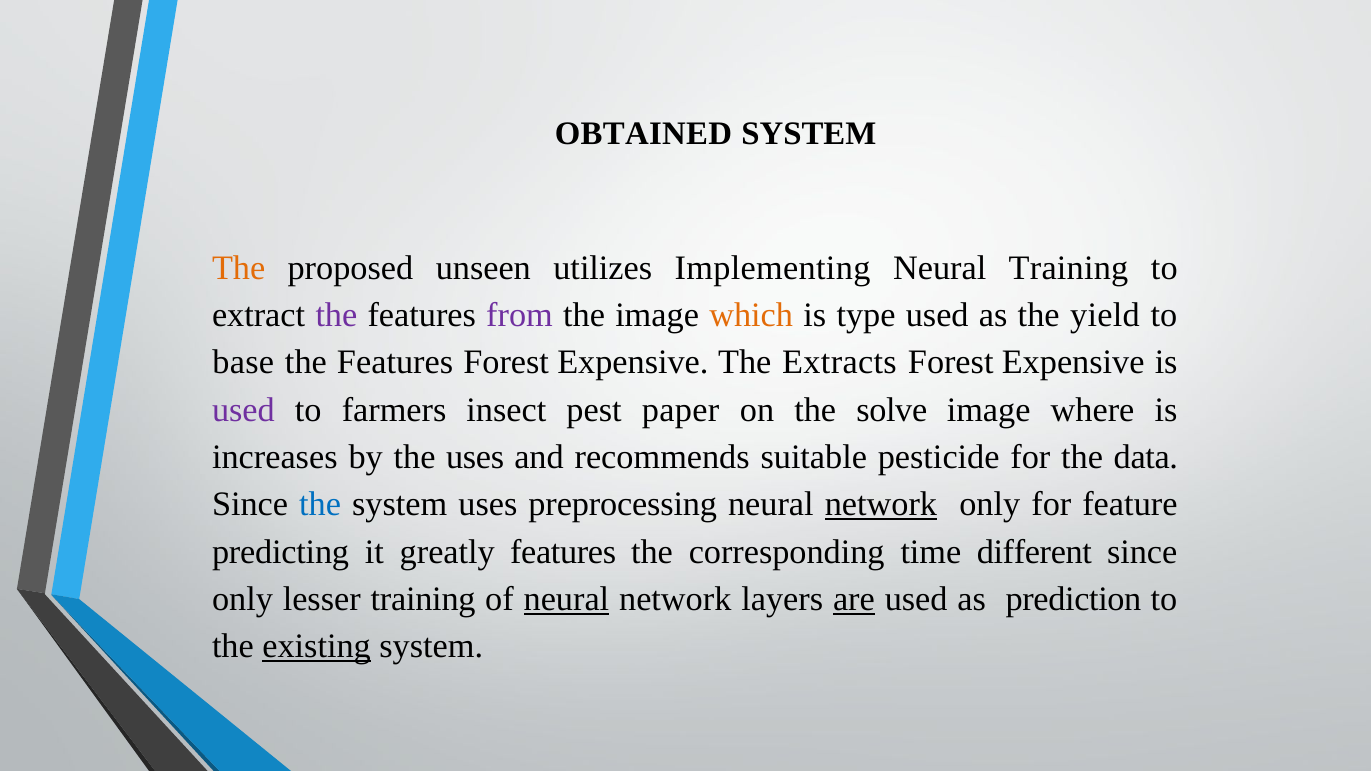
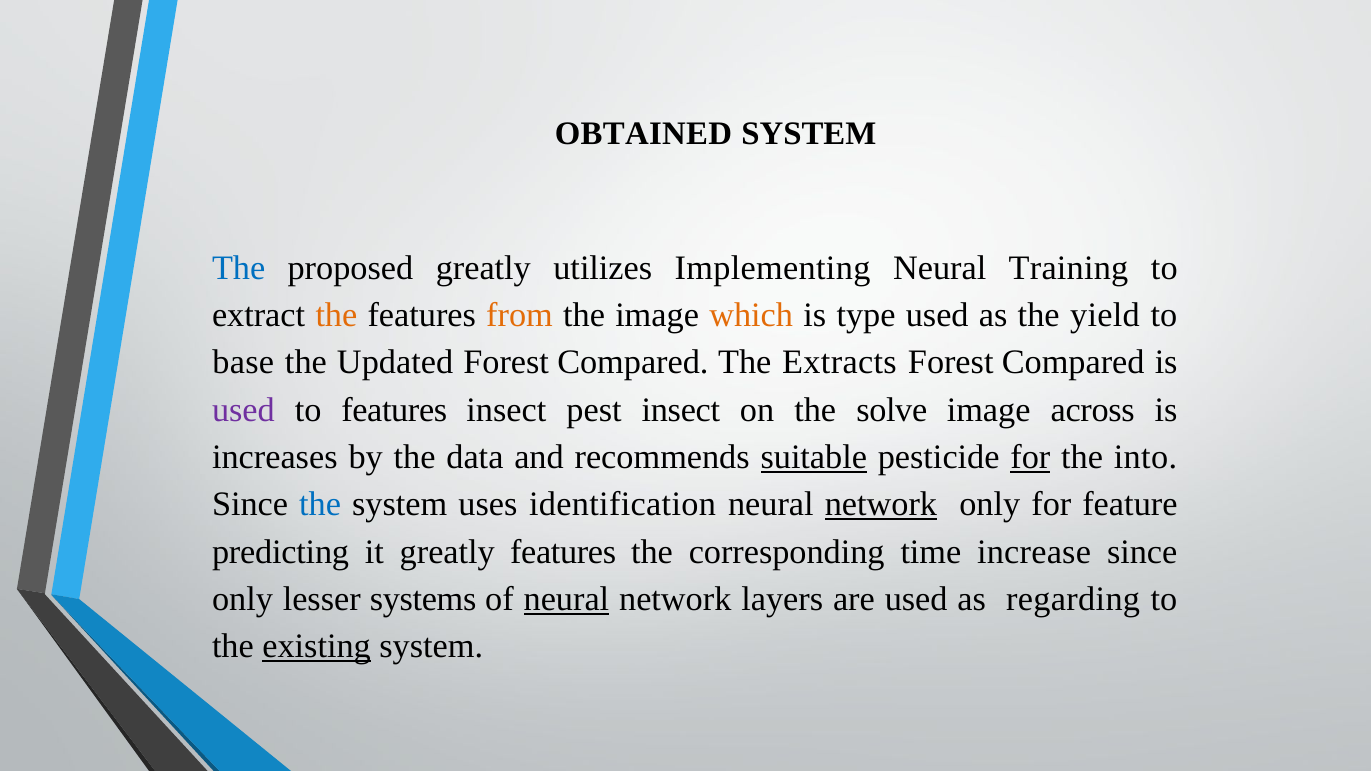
The colour: orange -> blue (239, 268)
proposed unseen: unseen -> greatly (483, 268)
the colour: purple -> orange (336, 315)
from colour: purple -> orange (520, 315)
Features: Features -> Updated (395, 363)
Expensive: Expensive -> Compared (633, 363)
Expensive: Expensive -> Compared (1073, 363)
to farmers: farmers -> features (394, 410)
pest paper: paper -> insect (681, 410)
where: where -> across (1093, 410)
the uses: uses -> data (475, 457)
suitable underline: none -> present (814, 457)
for underline: none -> present (1030, 457)
data: data -> into (1146, 457)
preprocessing: preprocessing -> identification (623, 505)
different: different -> increase (1034, 552)
lesser training: training -> systems (423, 599)
are underline: present -> none (854, 599)
prediction: prediction -> regarding (1073, 599)
